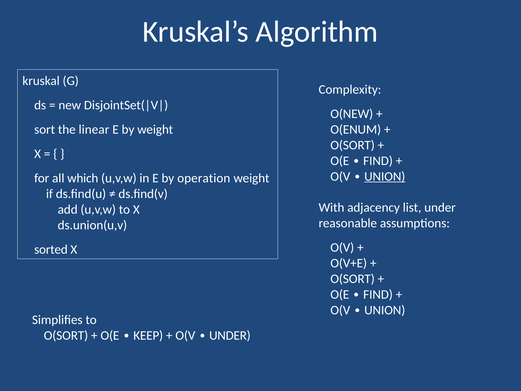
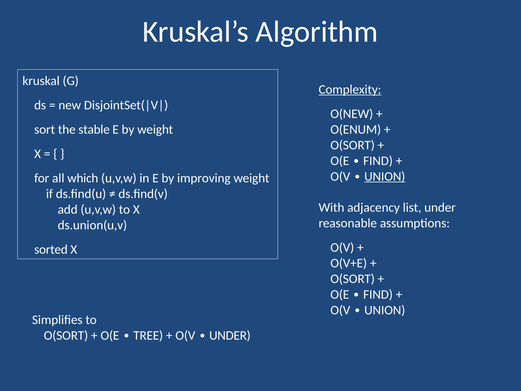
Complexity underline: none -> present (350, 89)
linear: linear -> stable (94, 129)
operation: operation -> improving (204, 178)
KEEP: KEEP -> TREE (148, 335)
